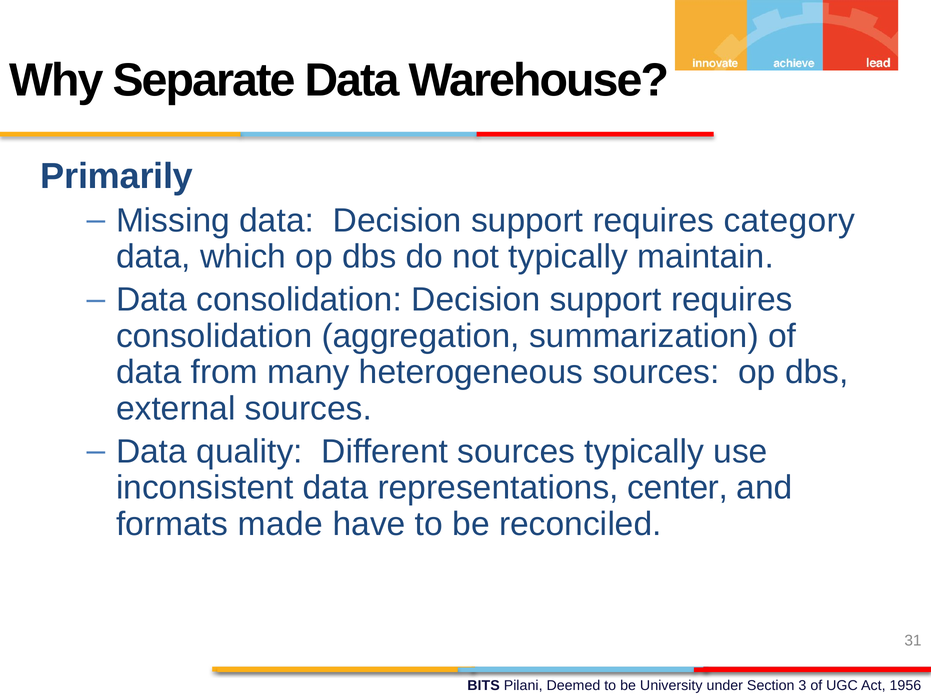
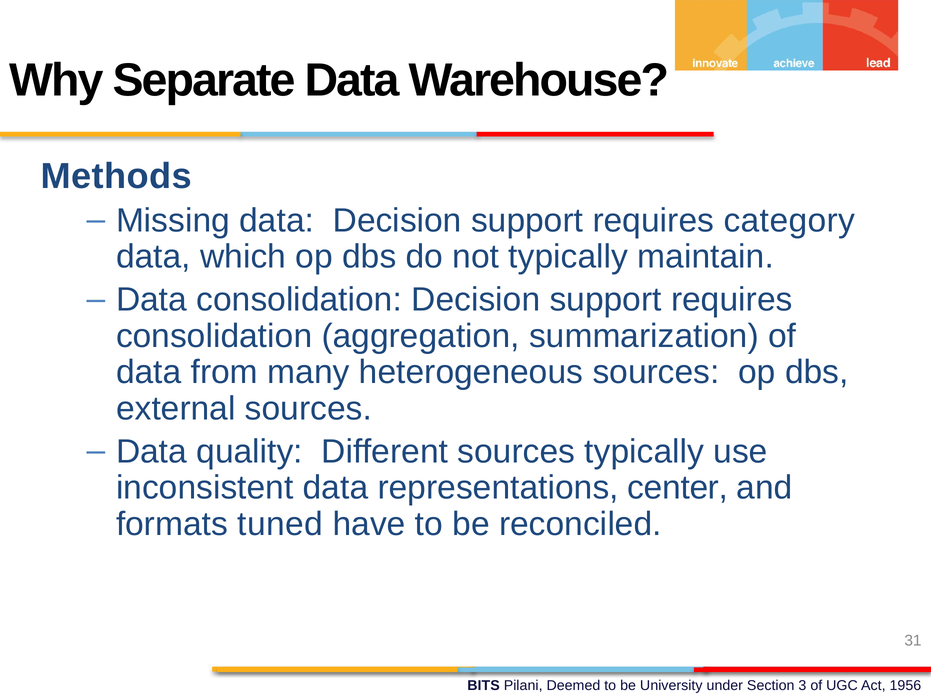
Primarily: Primarily -> Methods (116, 176)
made: made -> tuned (280, 524)
